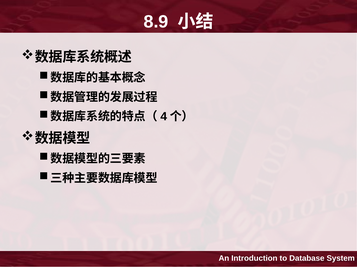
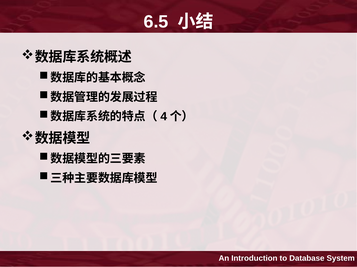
8.9: 8.9 -> 6.5 (156, 22)
